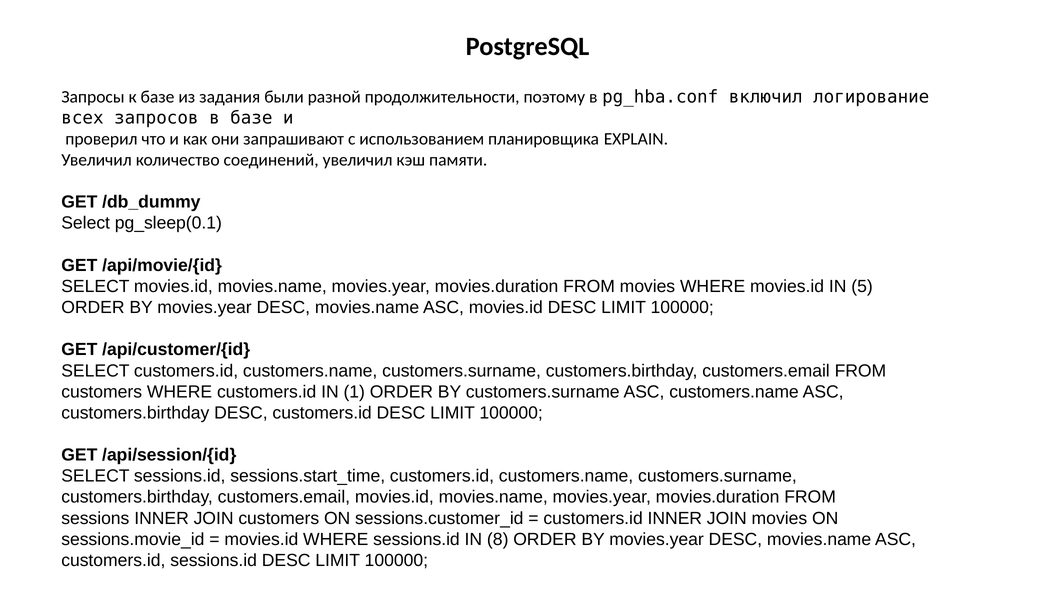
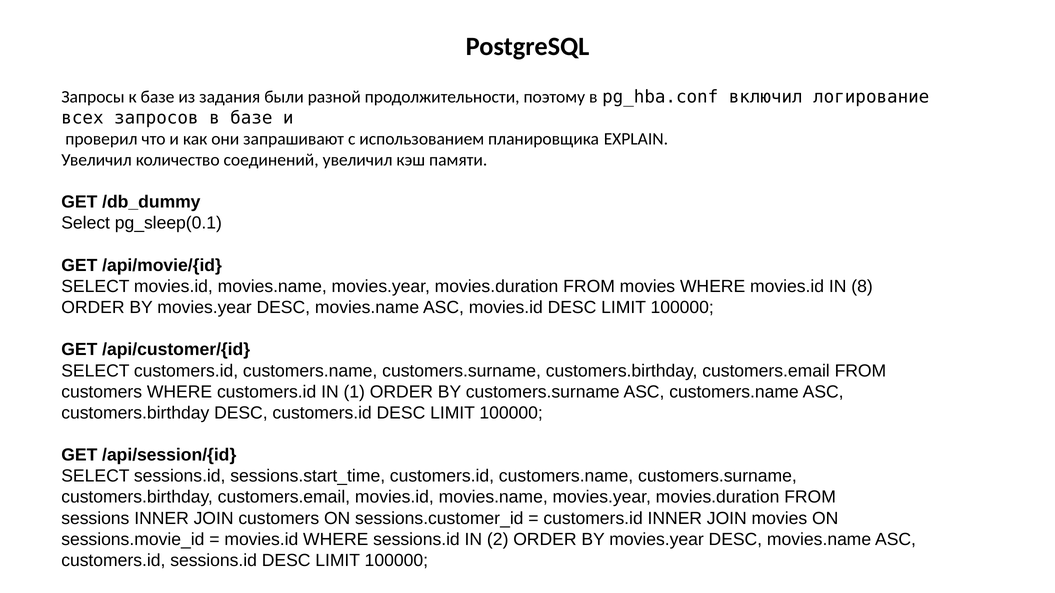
5: 5 -> 8 (862, 287)
8: 8 -> 2 (498, 540)
